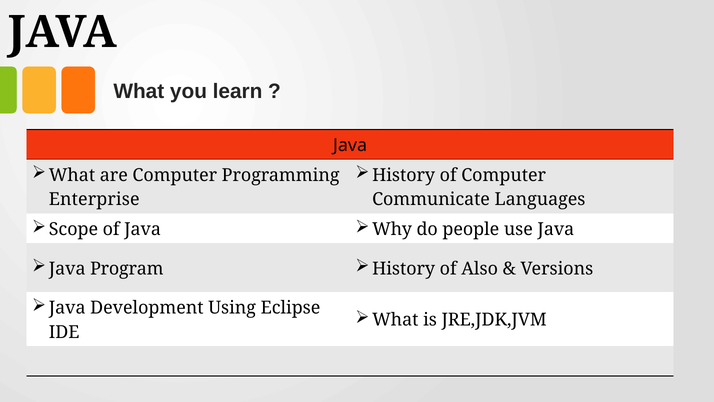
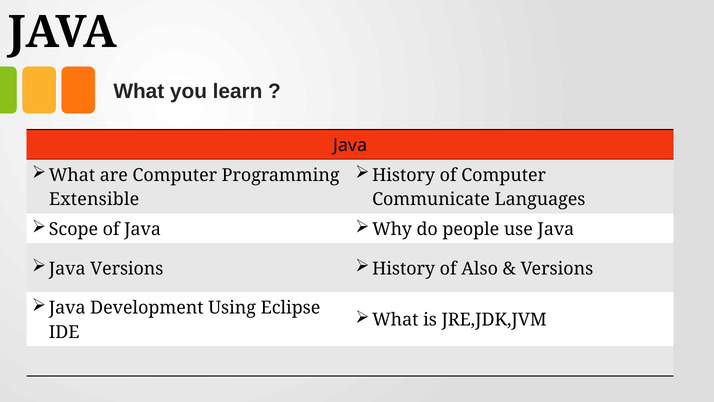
Enterprise: Enterprise -> Extensible (94, 199)
Java Program: Program -> Versions (127, 268)
